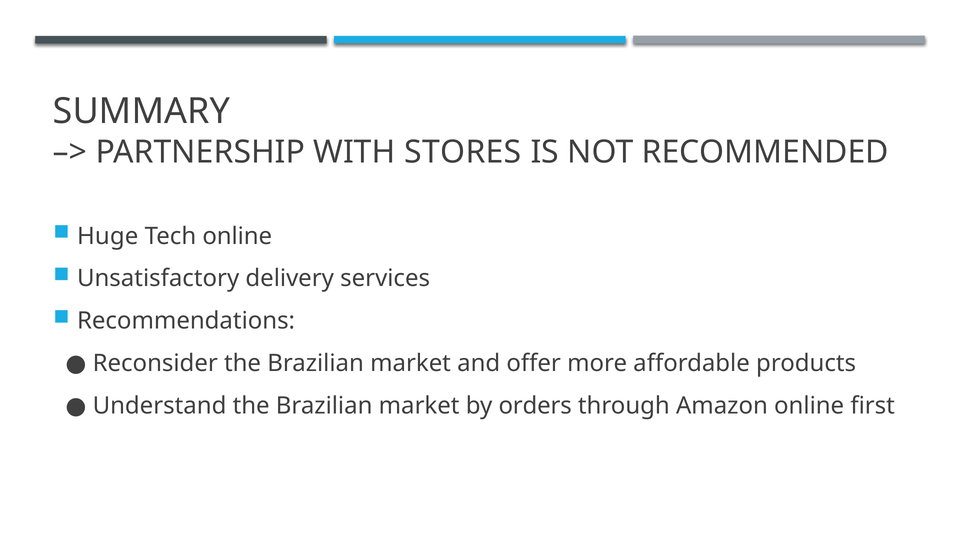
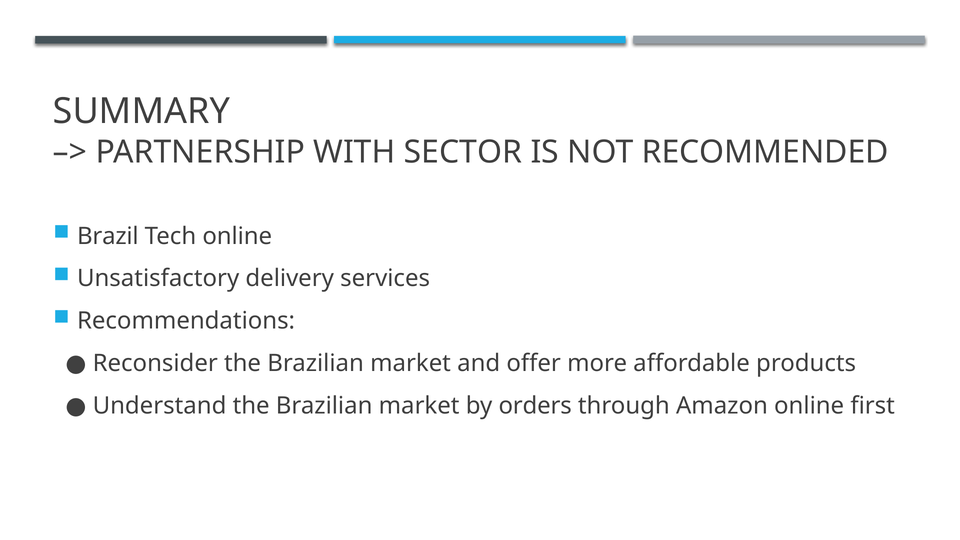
STORES: STORES -> SECTOR (463, 152)
Huge: Huge -> Brazil (108, 236)
